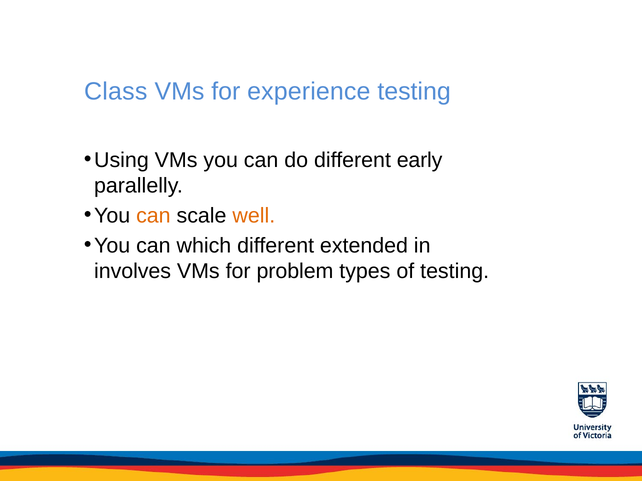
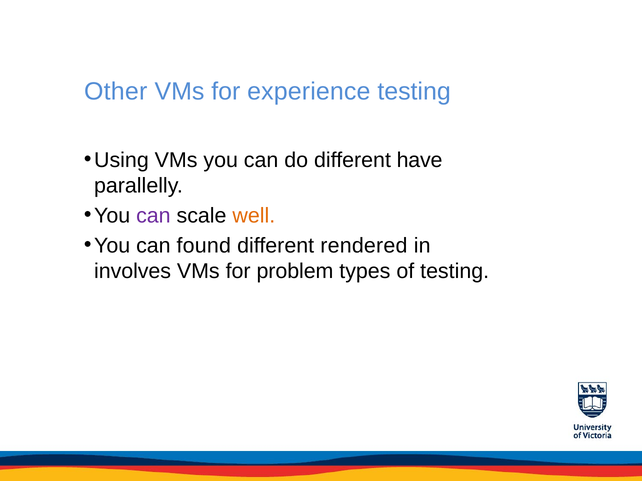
Class: Class -> Other (116, 91)
early: early -> have (420, 160)
can colour: orange -> purple (153, 216)
which: which -> found (204, 246)
extended: extended -> rendered (364, 246)
